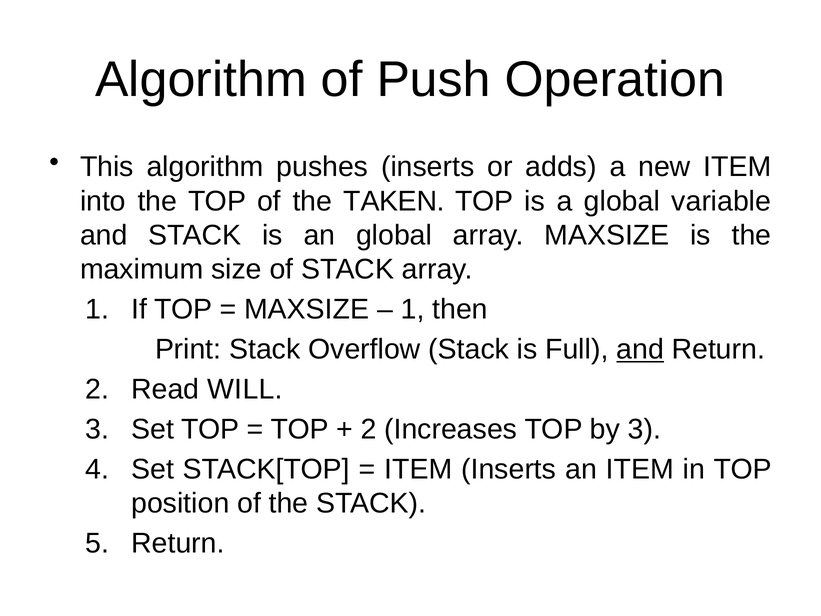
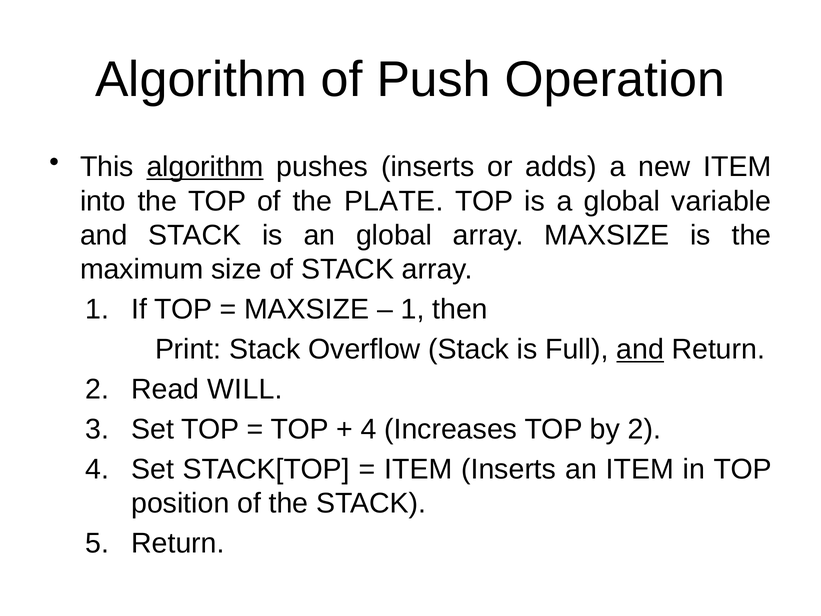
algorithm underline: none -> present (205, 167)
TAKEN: TAKEN -> PLATE (394, 201)
2: 2 -> 4 (369, 429)
by 3: 3 -> 2 (644, 429)
